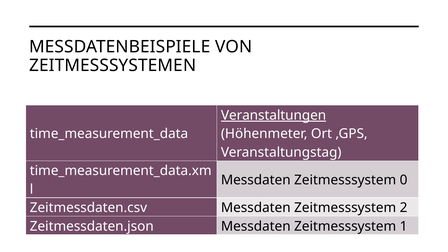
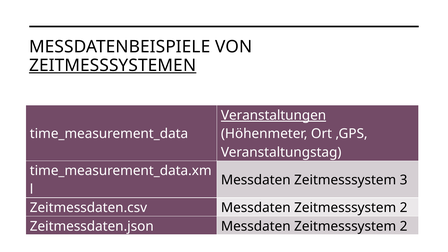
ZEITMESSSYSTEMEN underline: none -> present (113, 65)
0: 0 -> 3 (404, 180)
Zeitmessdaten.json Messdaten Zeitmesssystem 1: 1 -> 2 (404, 226)
